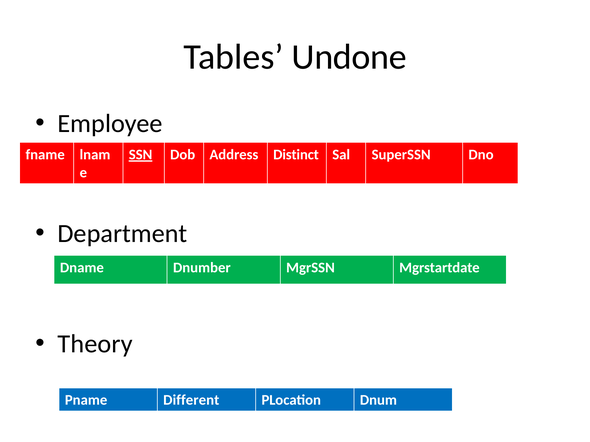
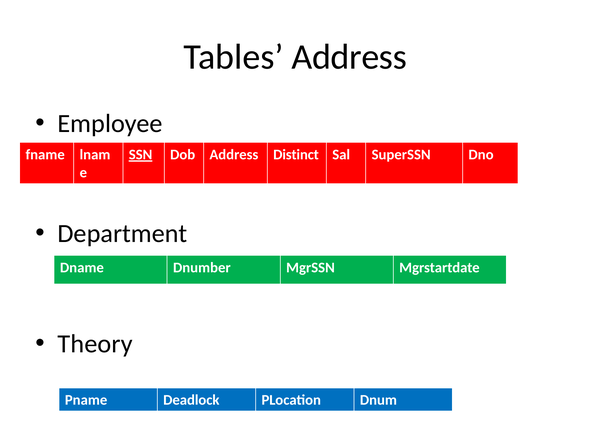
Tables Undone: Undone -> Address (349, 57)
Different: Different -> Deadlock (191, 401)
